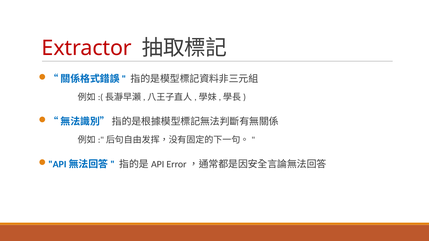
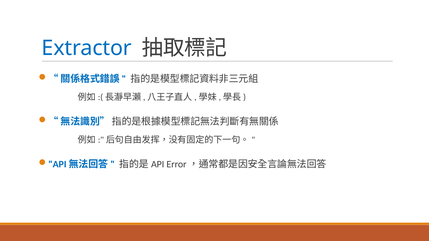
Extractor colour: red -> blue (87, 48)
